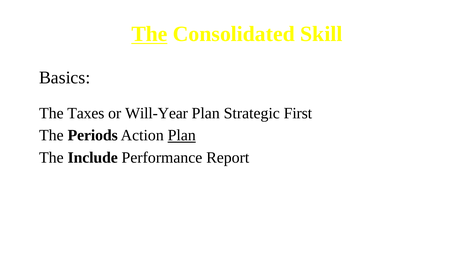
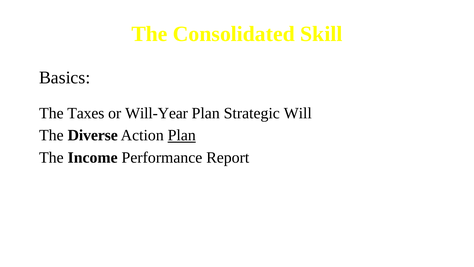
The underline: present -> none (149, 34)
First: First -> Will (298, 113)
Periods: Periods -> Diverse (93, 135)
Include: Include -> Income (93, 157)
